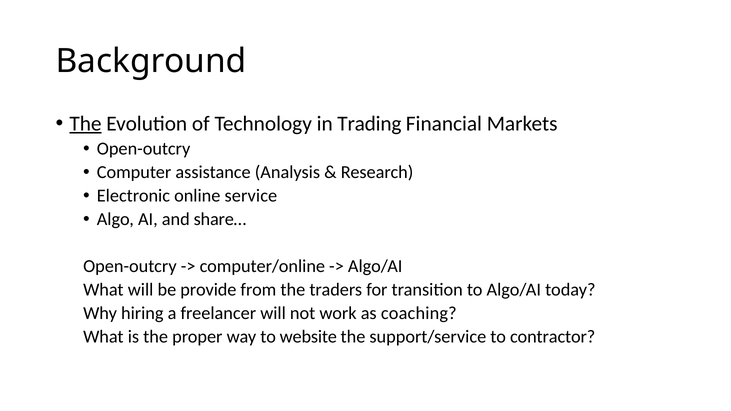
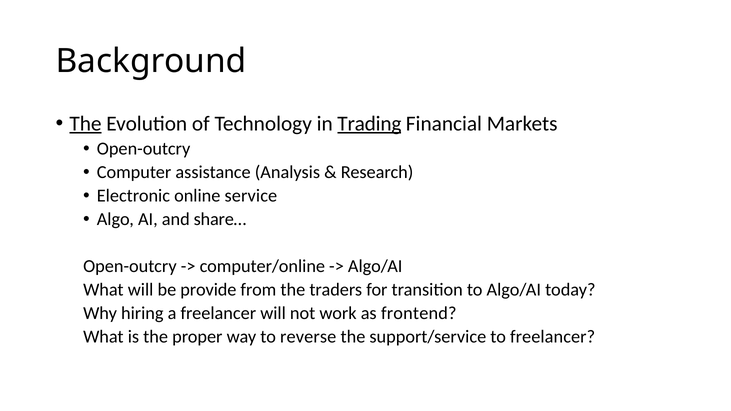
Trading underline: none -> present (369, 124)
coaching: coaching -> frontend (419, 313)
website: website -> reverse (308, 337)
to contractor: contractor -> freelancer (553, 337)
